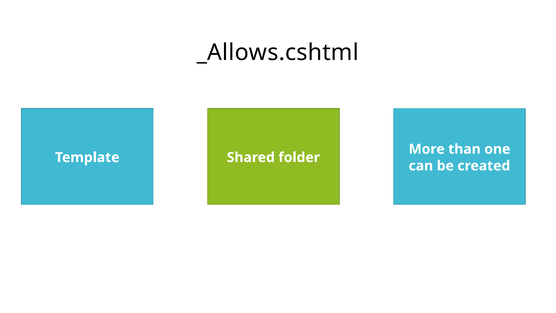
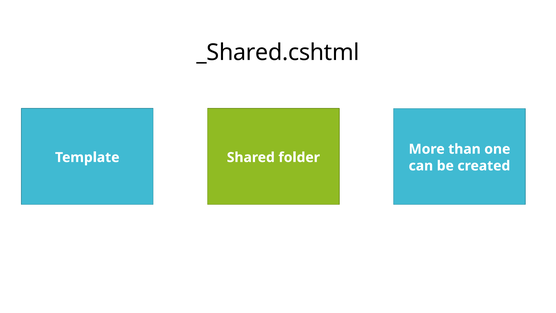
_Allows.cshtml: _Allows.cshtml -> _Shared.cshtml (278, 52)
